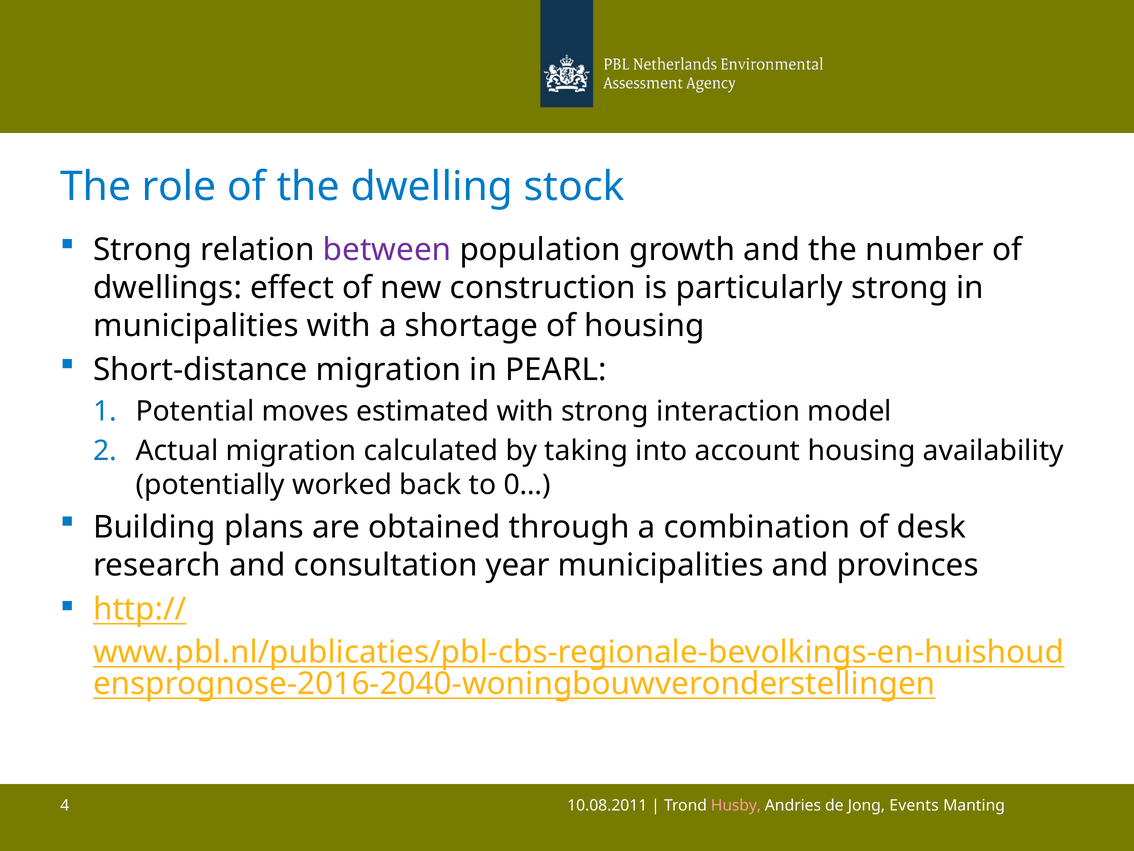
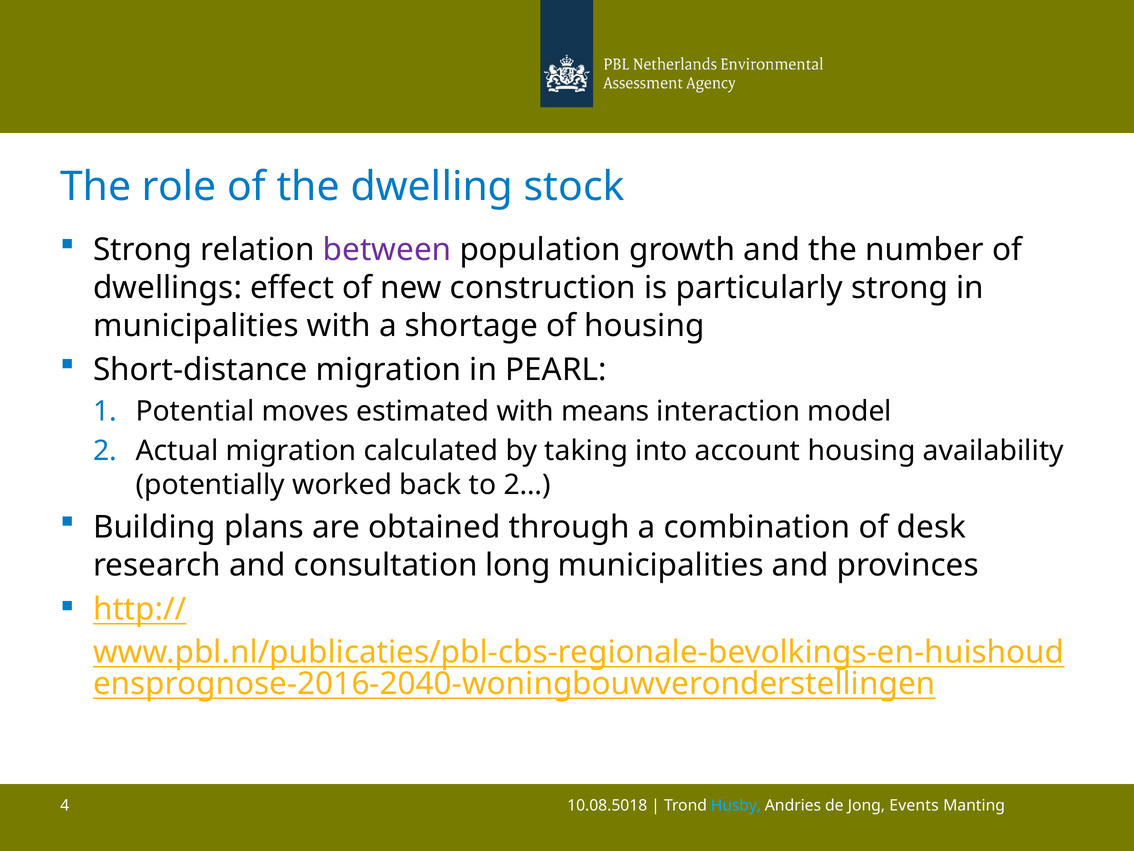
with strong: strong -> means (605, 411)
0…: 0… -> 2… (527, 485)
year: year -> long (518, 565)
10.08.2011: 10.08.2011 -> 10.08.5018 (607, 805)
Husby colour: pink -> light blue (736, 805)
